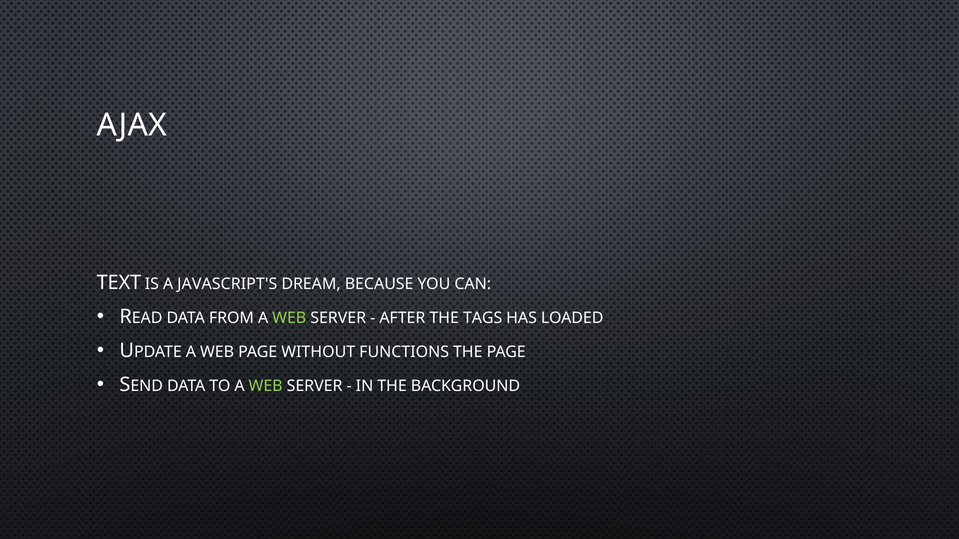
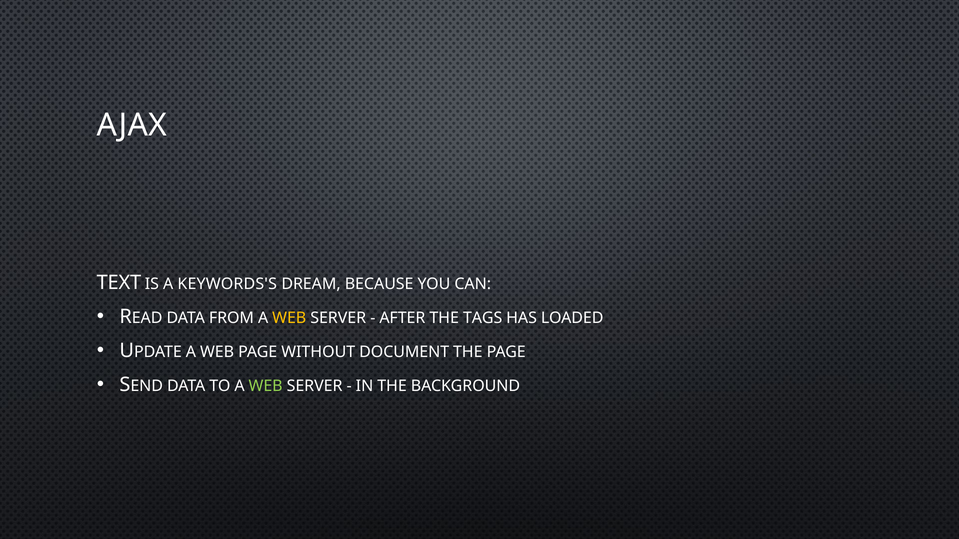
JAVASCRIPT'S: JAVASCRIPT'S -> KEYWORDS'S (227, 284)
WEB colour: light green -> yellow (289, 318)
FUNCTIONS: FUNCTIONS -> DOCUMENT (404, 352)
